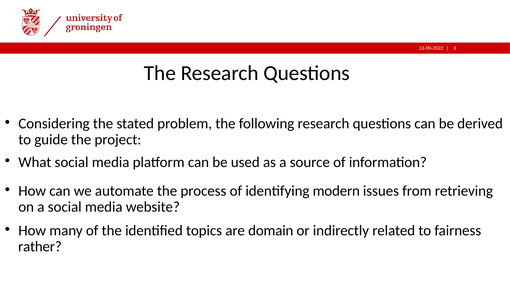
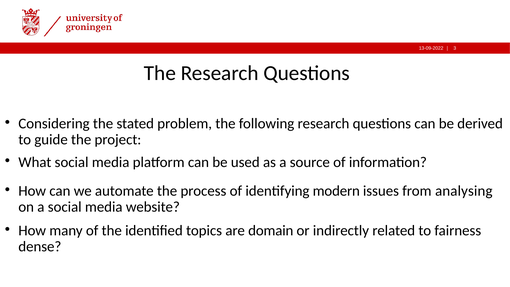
retrieving: retrieving -> analysing (464, 191)
rather: rather -> dense (40, 247)
